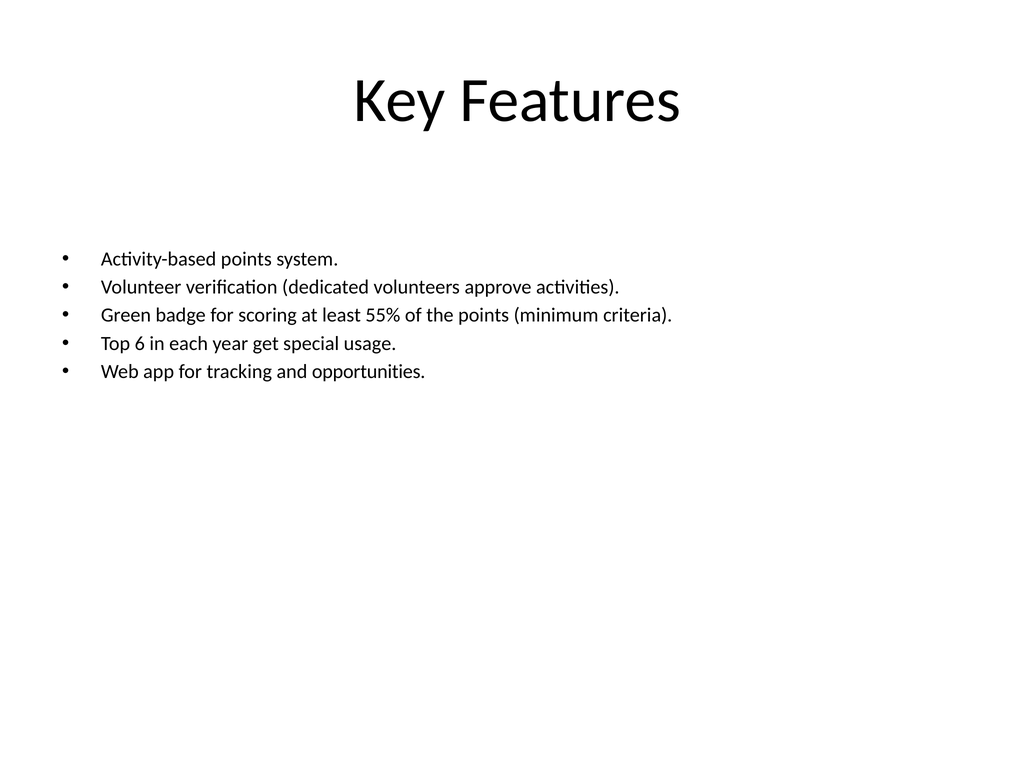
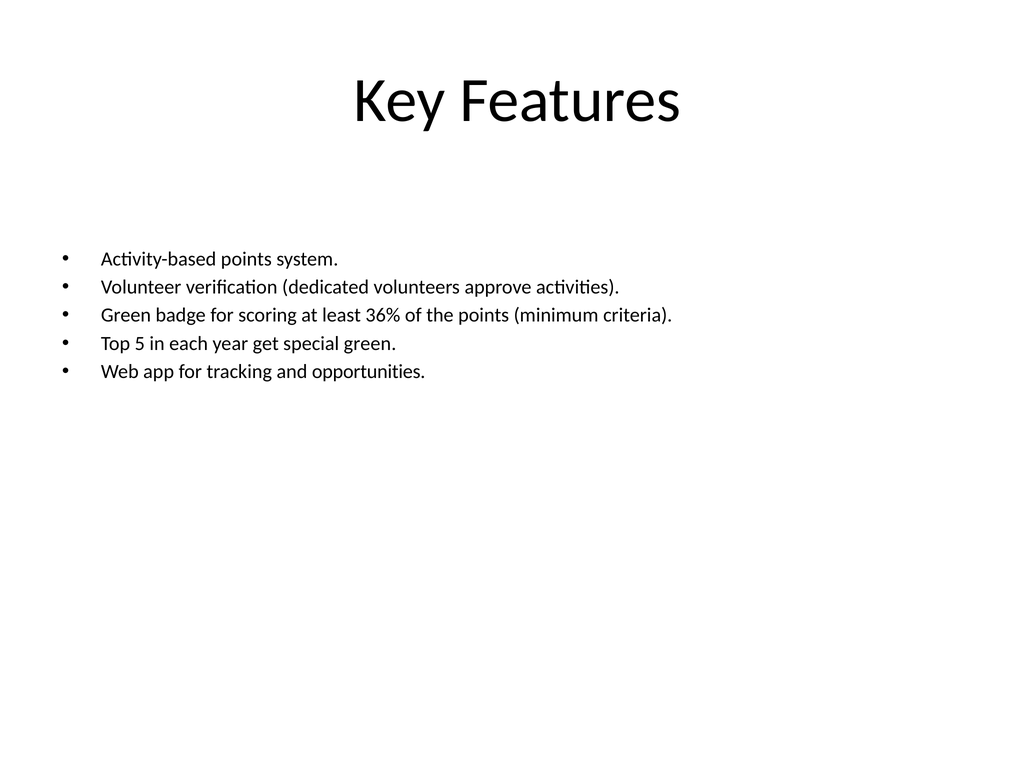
55%: 55% -> 36% (383, 315)
6: 6 -> 5 (140, 344)
special usage: usage -> green (370, 344)
